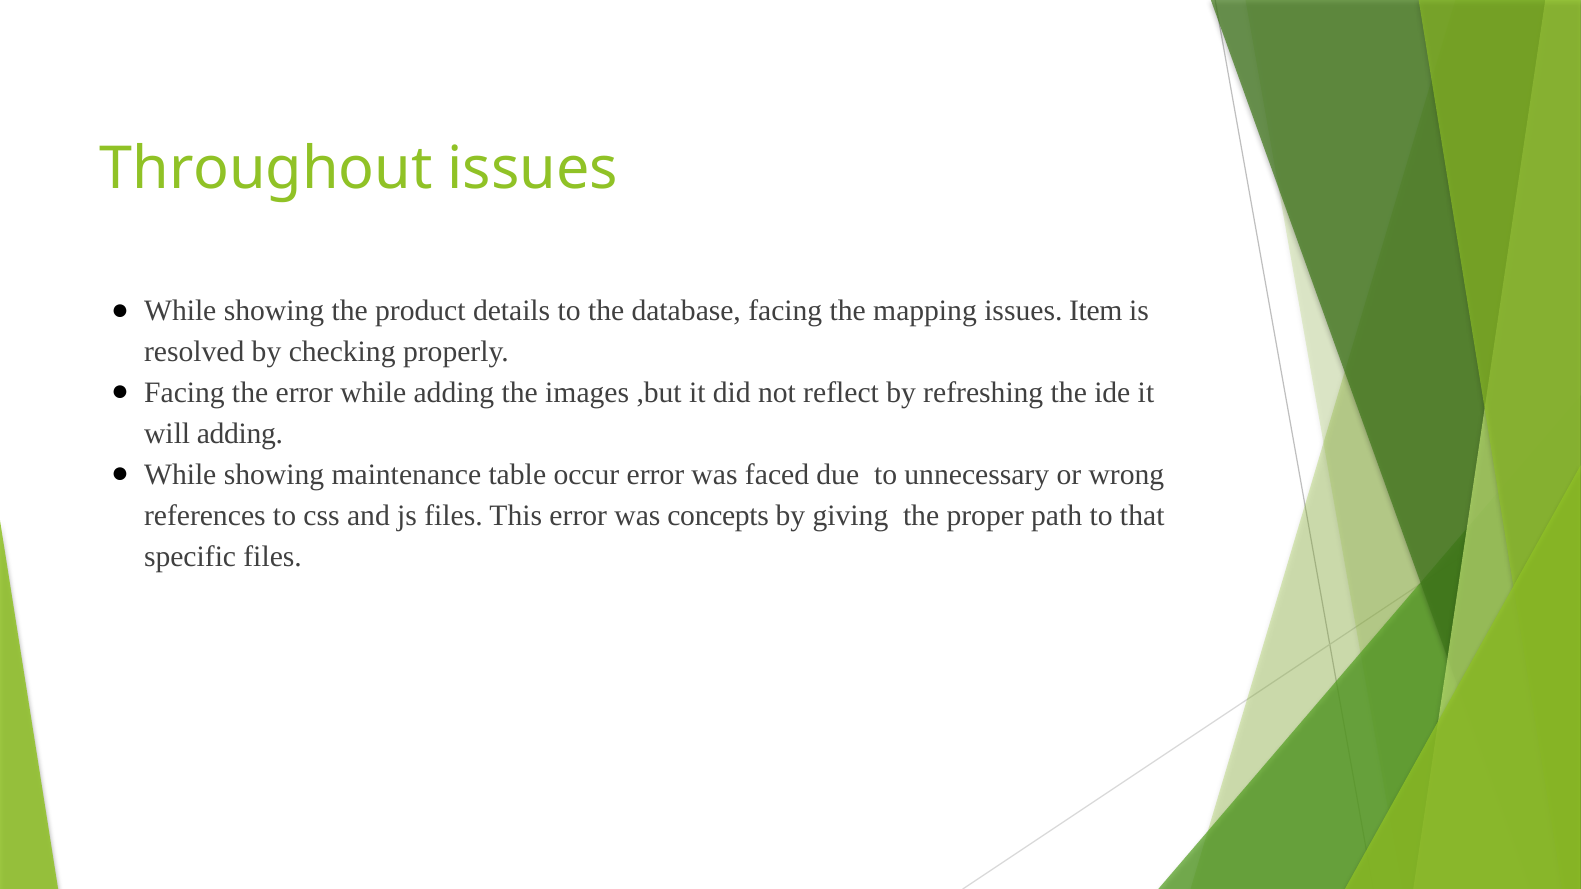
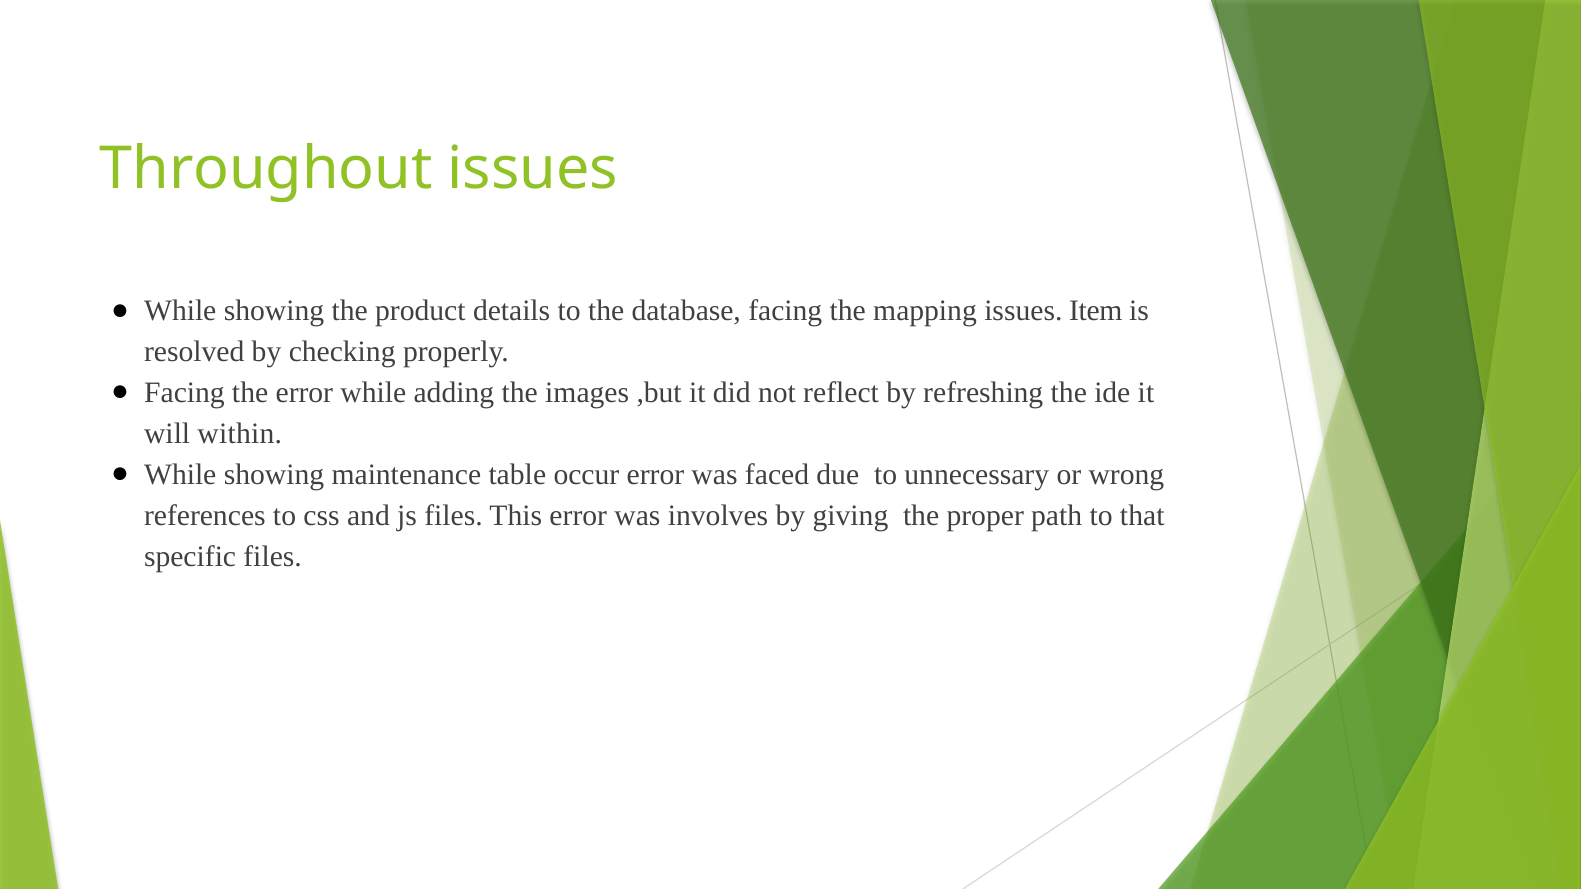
will adding: adding -> within (240, 434)
concepts: concepts -> involves (718, 516)
